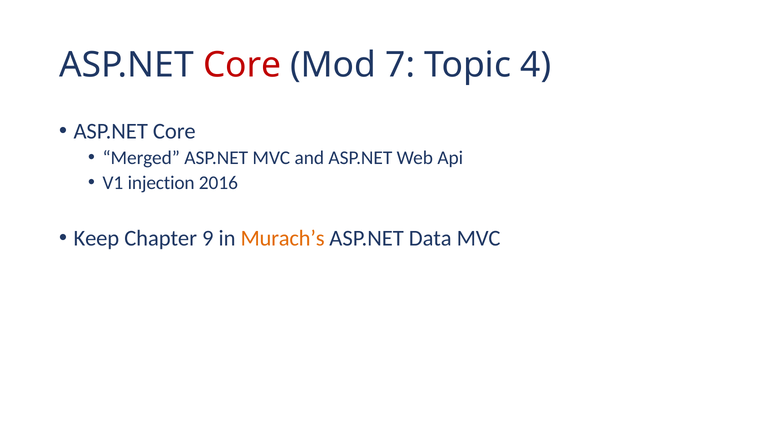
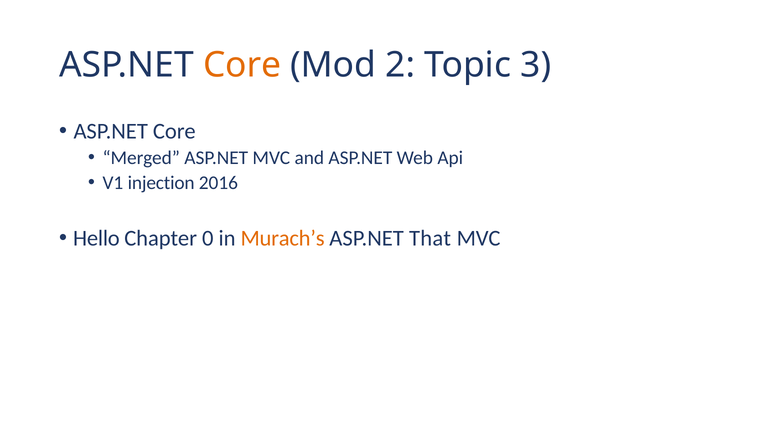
Core colour: red -> orange (242, 65)
7: 7 -> 2 (400, 65)
4: 4 -> 3 (536, 65)
Keep: Keep -> Hello (96, 238)
9: 9 -> 0 (208, 238)
Data: Data -> That (430, 238)
